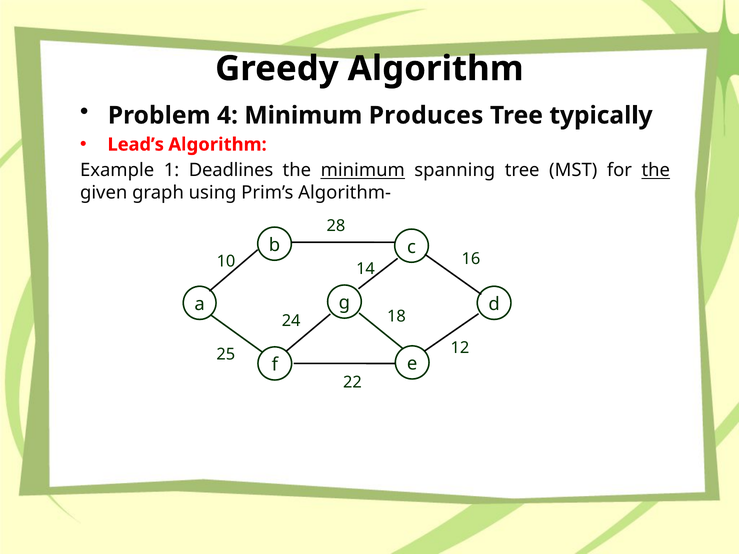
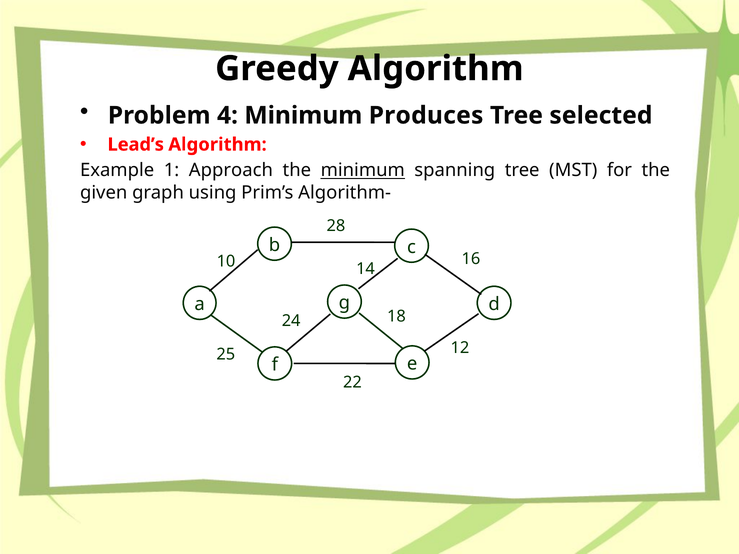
typically: typically -> selected (601, 115)
Deadlines: Deadlines -> Approach (231, 170)
the underline: present -> none (656, 170)
